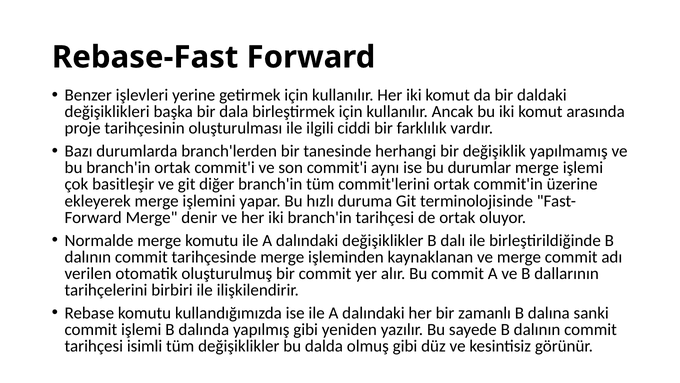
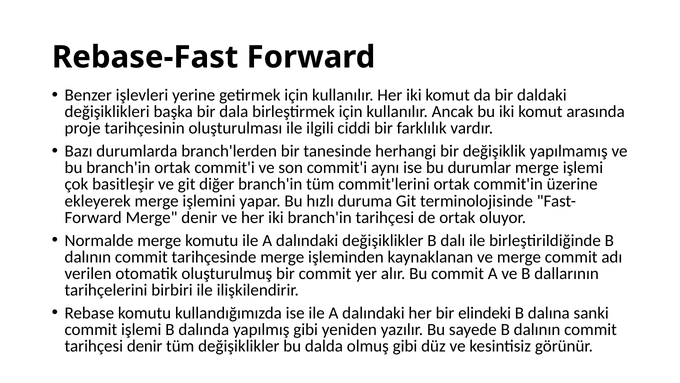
zamanlı: zamanlı -> elindeki (485, 313)
tarihçesi isimli: isimli -> denir (145, 346)
